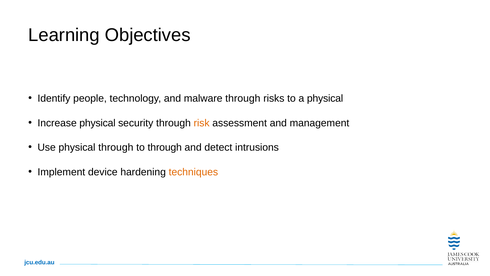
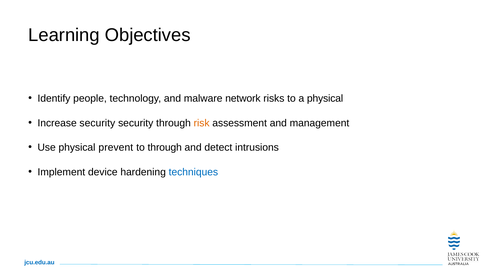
malware through: through -> network (243, 98)
Increase physical: physical -> security (97, 123)
physical through: through -> prevent (116, 147)
techniques colour: orange -> blue (193, 172)
